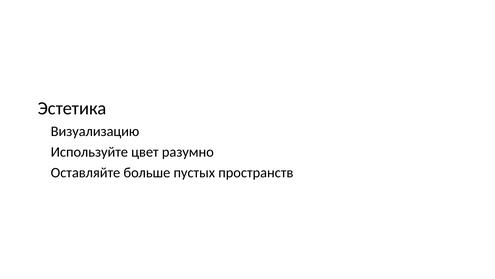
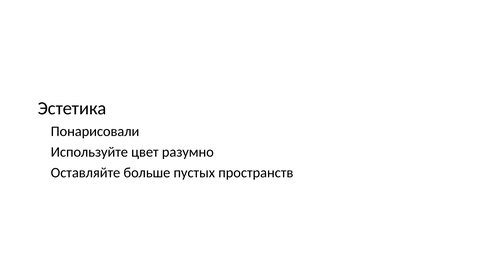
Визуализацию: Визуализацию -> Понарисовали (95, 131)
